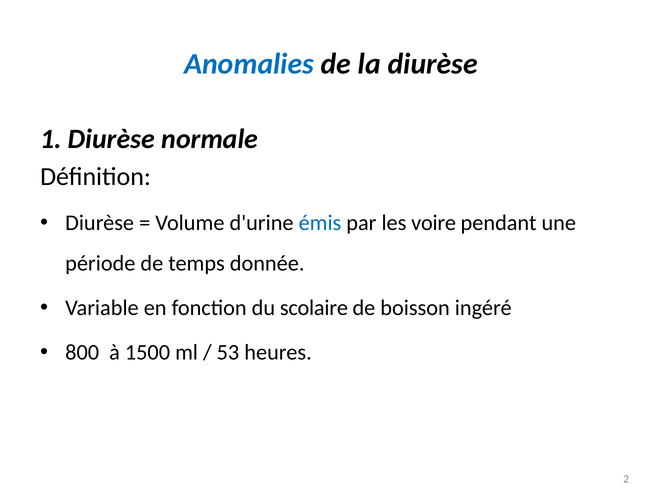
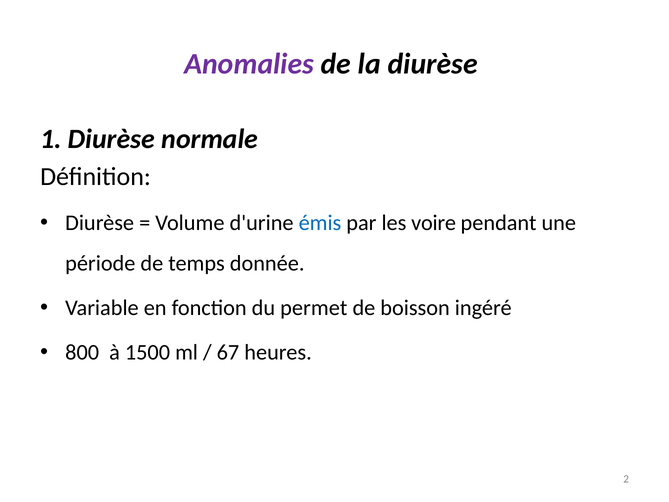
Anomalies colour: blue -> purple (249, 64)
scolaire: scolaire -> permet (314, 308)
53: 53 -> 67 (228, 352)
